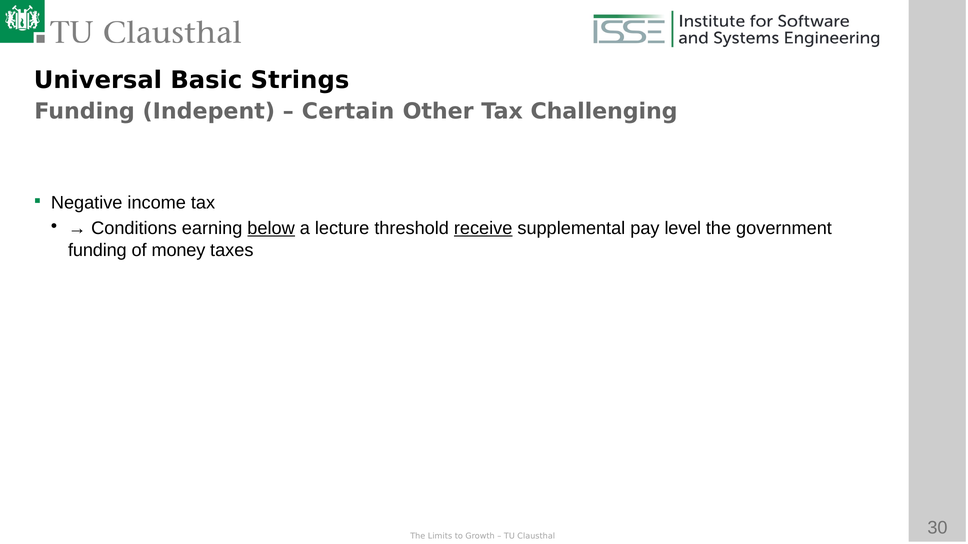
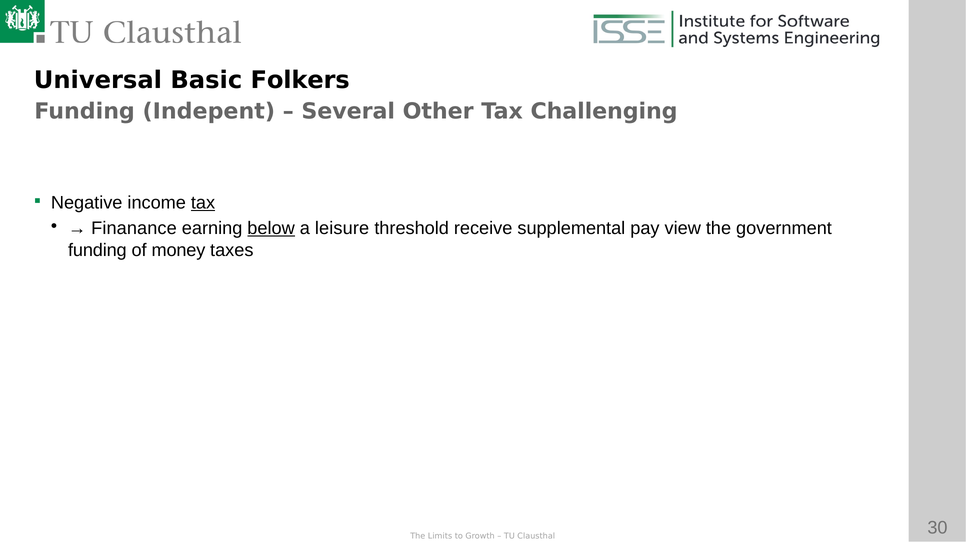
Strings: Strings -> Folkers (300, 81)
Certain: Certain -> Several (348, 111)
tax underline: none -> present (203, 203)
Conditions: Conditions -> Finanance (134, 229)
lecture: lecture -> leisure (342, 229)
receive underline: present -> none (483, 229)
level: level -> view (683, 229)
